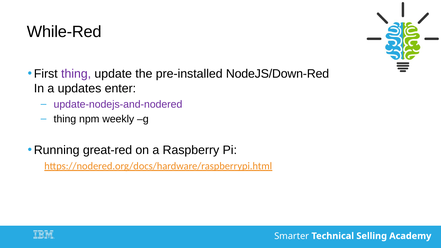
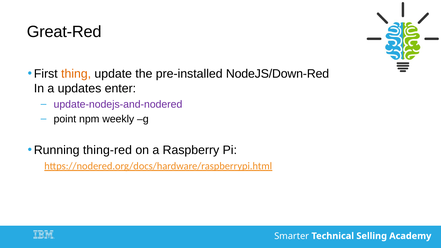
While-Red: While-Red -> Great-Red (64, 32)
thing colour: purple -> orange (76, 74)
thing: thing -> point (65, 119)
great-red: great-red -> thing-red (107, 150)
